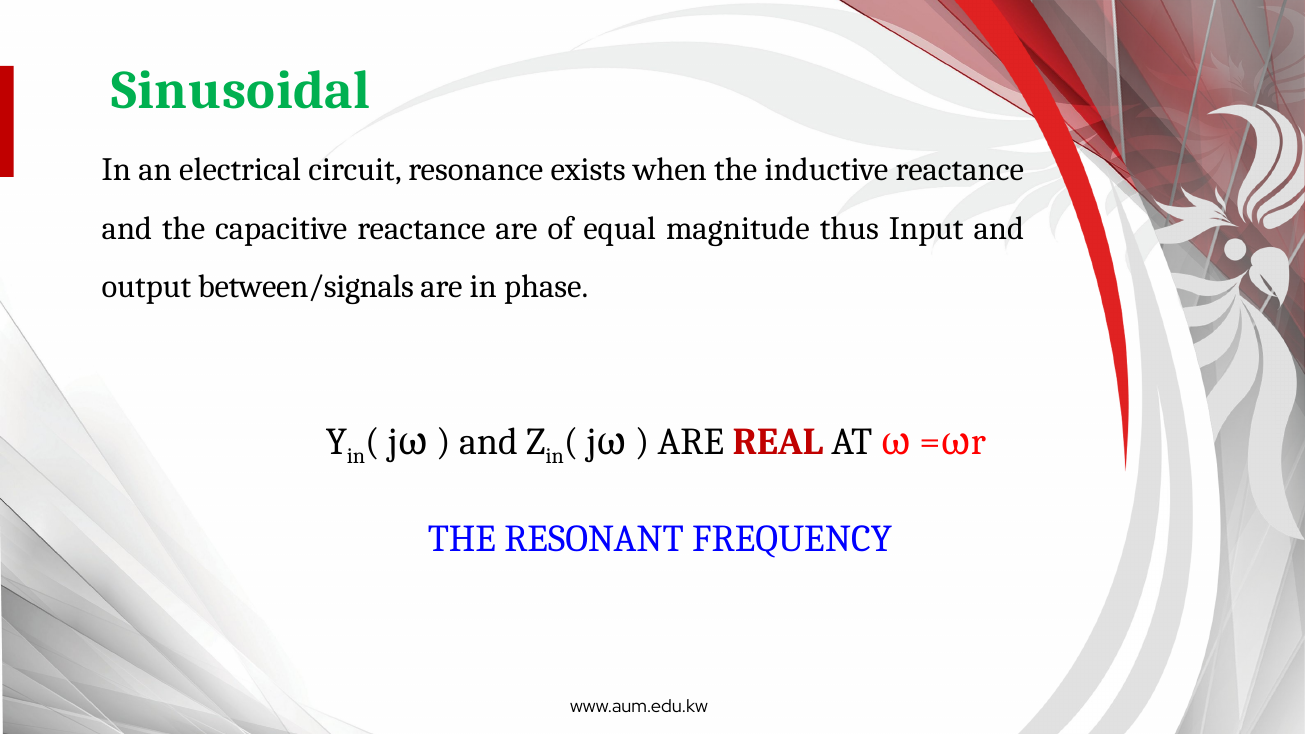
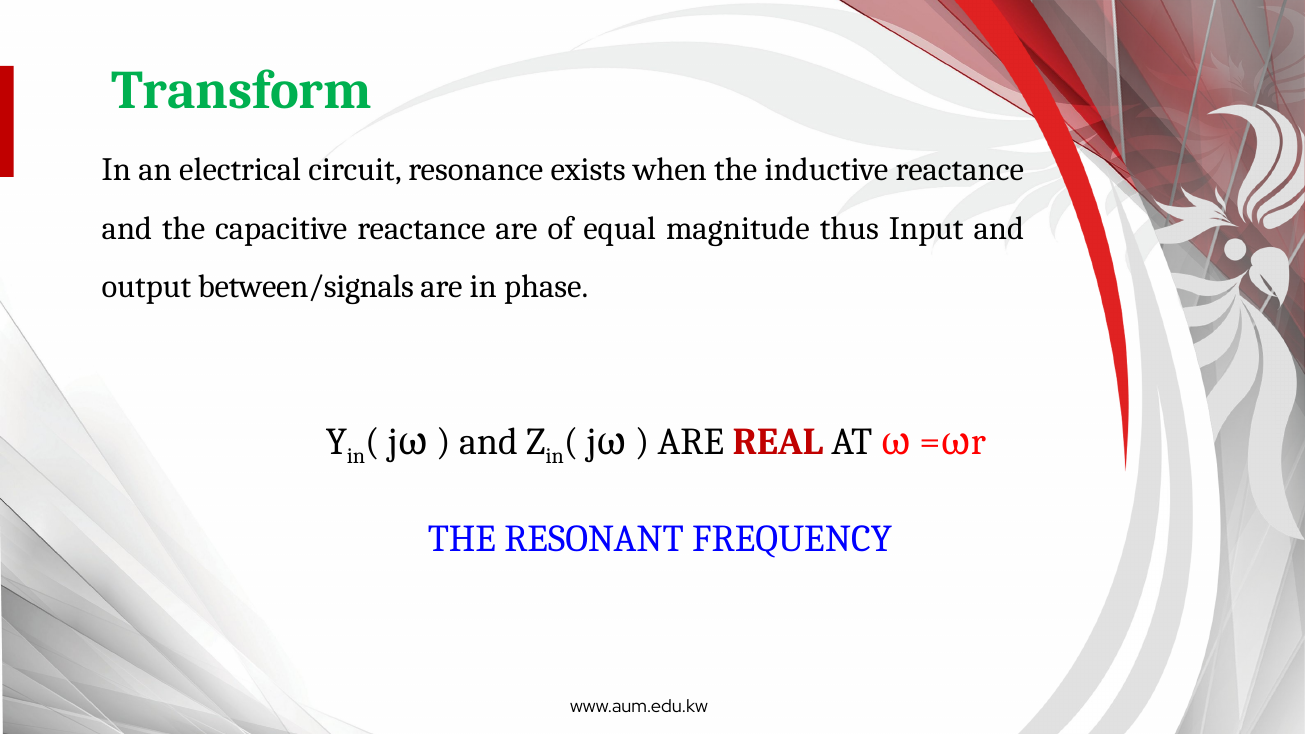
Sinusoidal: Sinusoidal -> Transform (242, 91)
